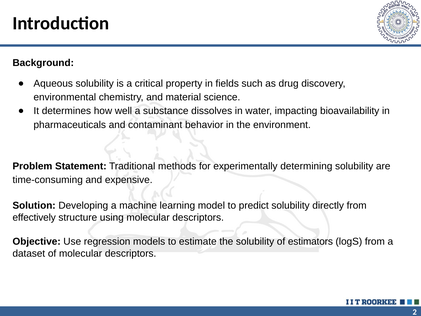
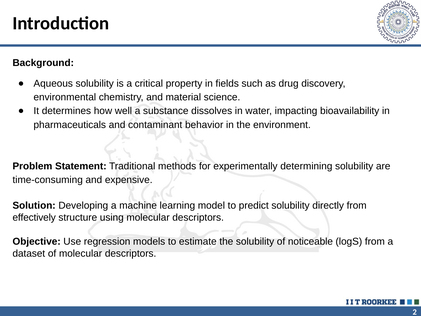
estimators: estimators -> noticeable (310, 241)
